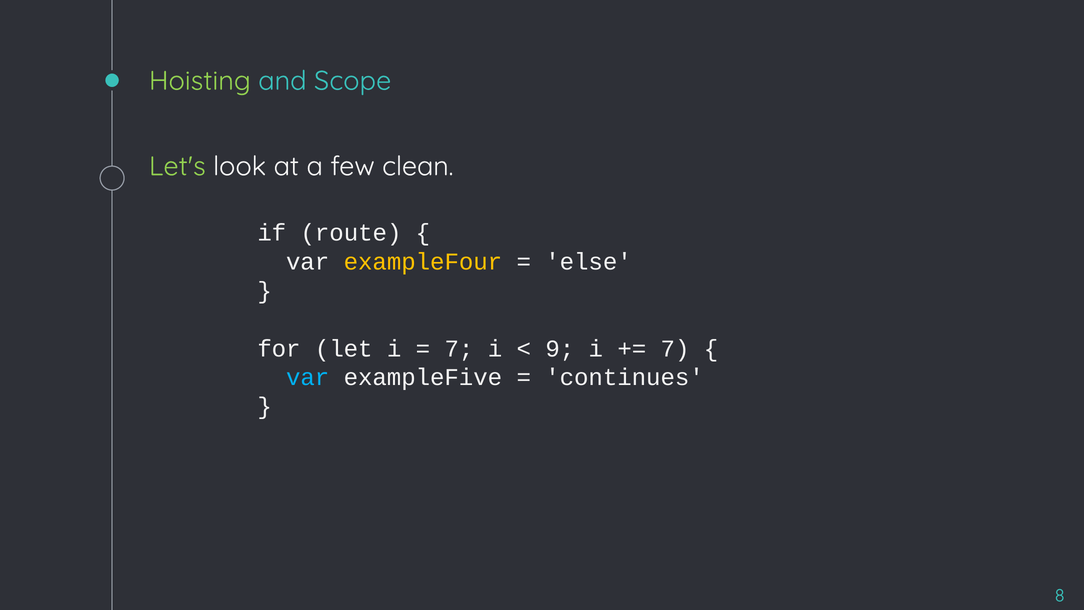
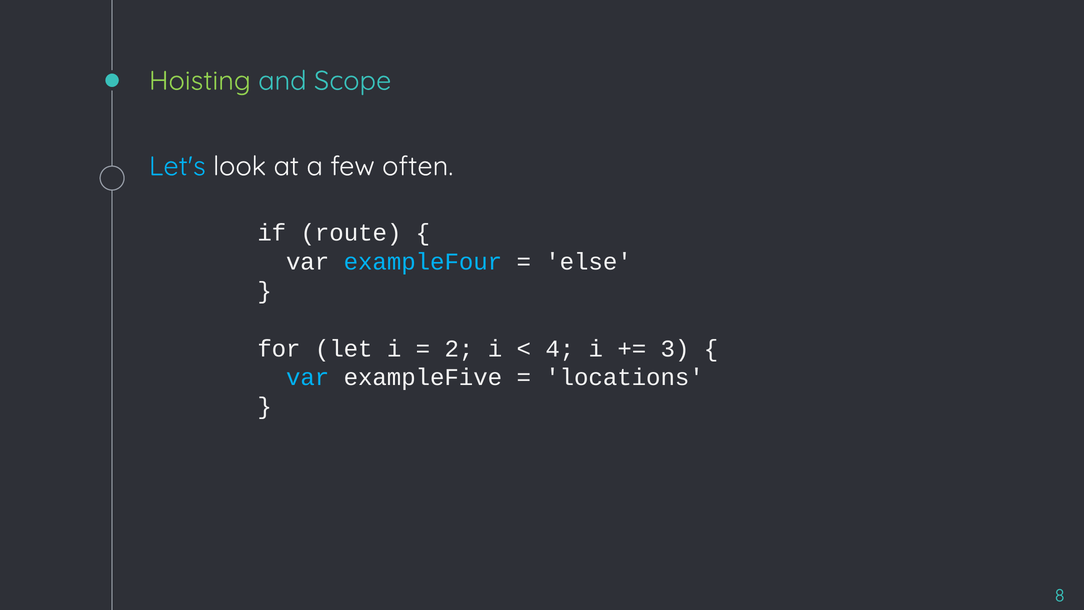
Let's colour: light green -> light blue (177, 166)
clean: clean -> often (418, 166)
exampleFour colour: yellow -> light blue (423, 262)
7: 7 -> 2 (459, 348)
9: 9 -> 4 (560, 348)
7: 7 -> 3 (675, 348)
continues: continues -> locations (625, 377)
